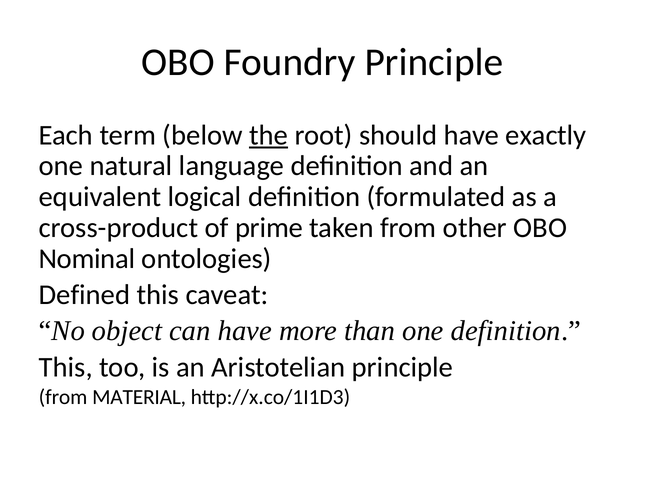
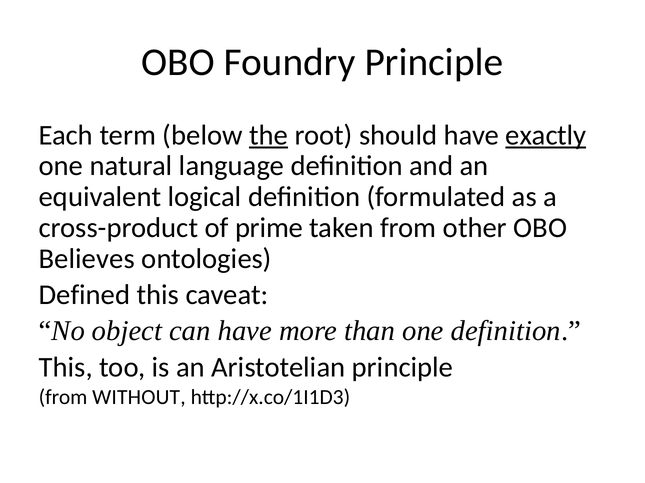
exactly underline: none -> present (546, 135)
Nominal: Nominal -> Believes (87, 259)
MATERIAL: MATERIAL -> WITHOUT (139, 398)
